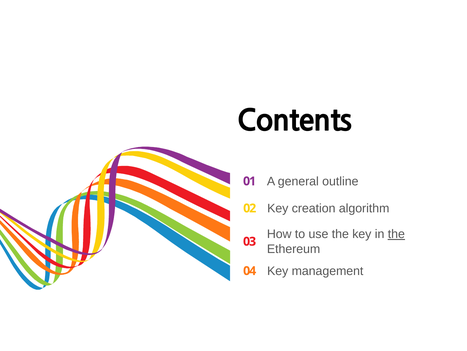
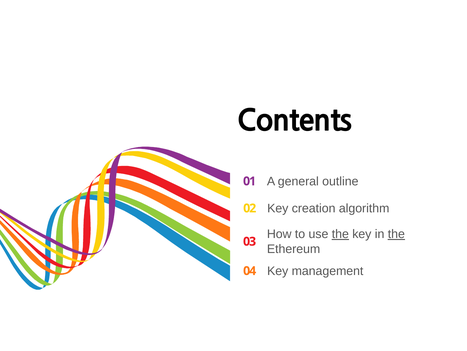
the underline: none -> present (340, 234)
